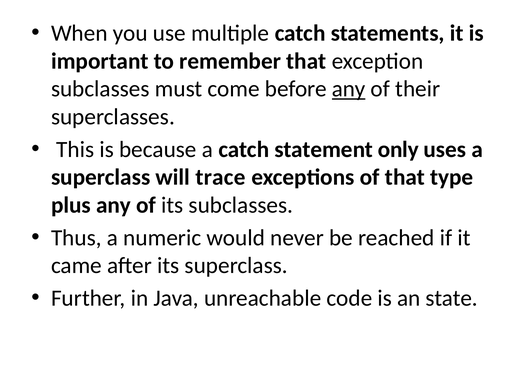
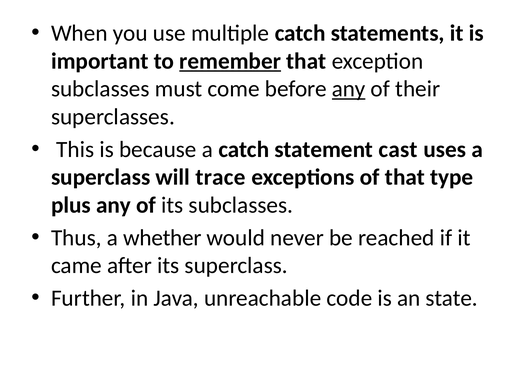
remember underline: none -> present (230, 61)
only: only -> cast (398, 149)
numeric: numeric -> whether (162, 238)
